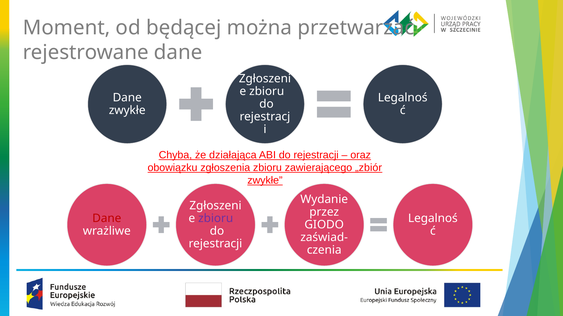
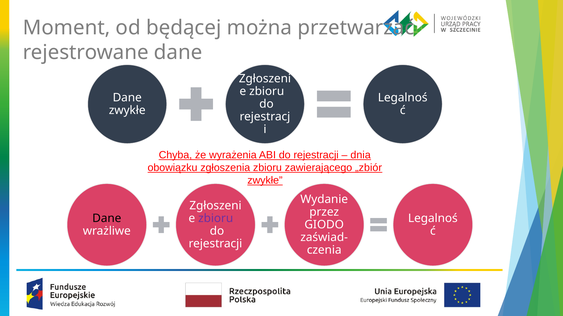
działająca: działająca -> wyrażenia (233, 155)
oraz: oraz -> dnia (361, 155)
Dane colour: red -> black (107, 219)
